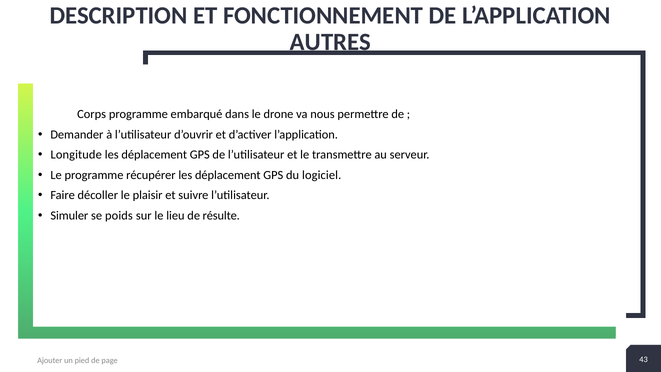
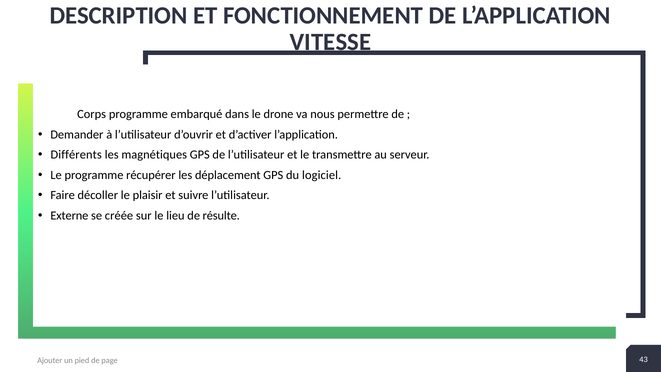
AUTRES: AUTRES -> VITESSE (330, 42)
Longitude: Longitude -> Différents (76, 155)
déplacement: déplacement -> magnétiques (154, 155)
Simuler: Simuler -> Externe (69, 216)
poids: poids -> créée (119, 216)
